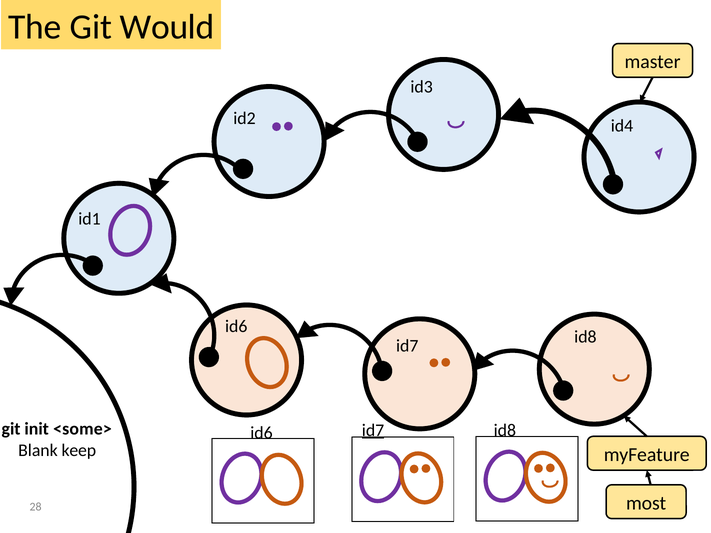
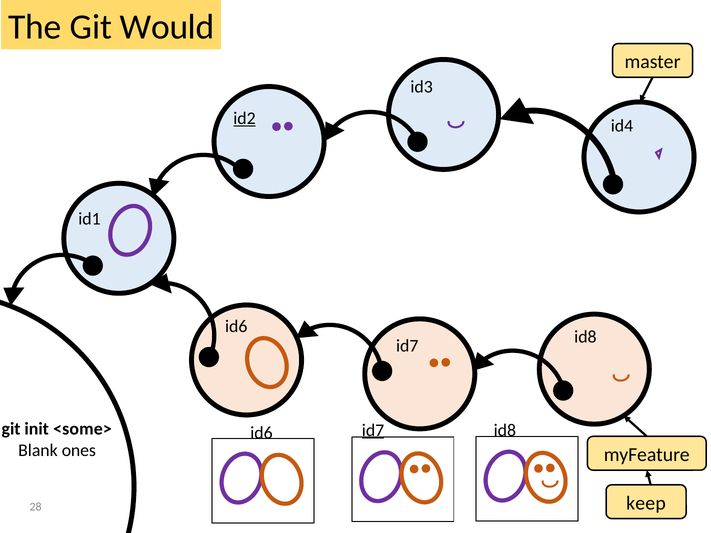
id2 underline: none -> present (245, 118)
keep: keep -> ones (79, 451)
most: most -> keep (646, 503)
